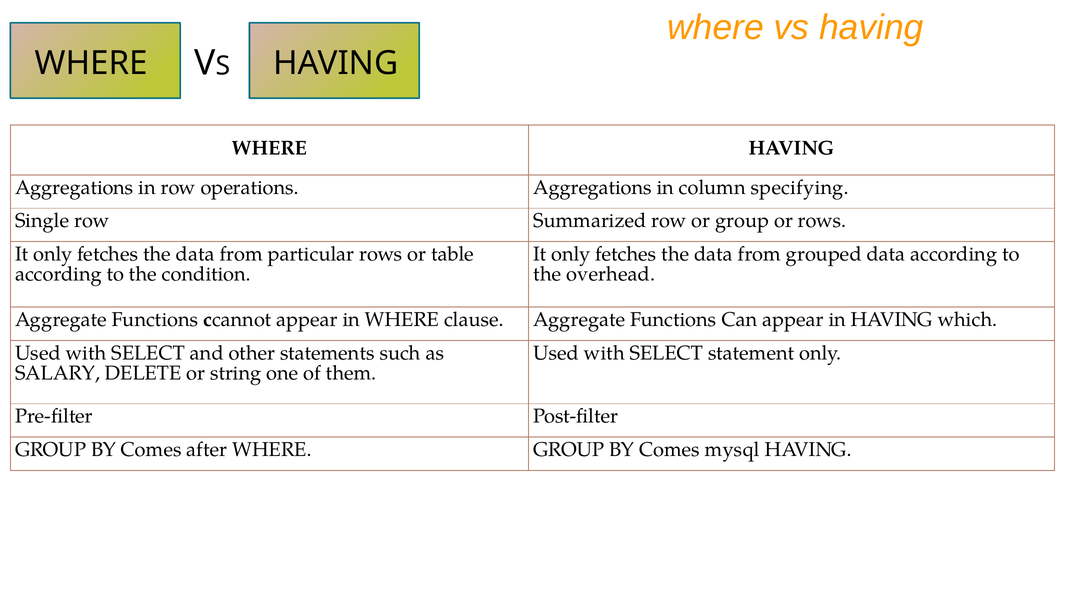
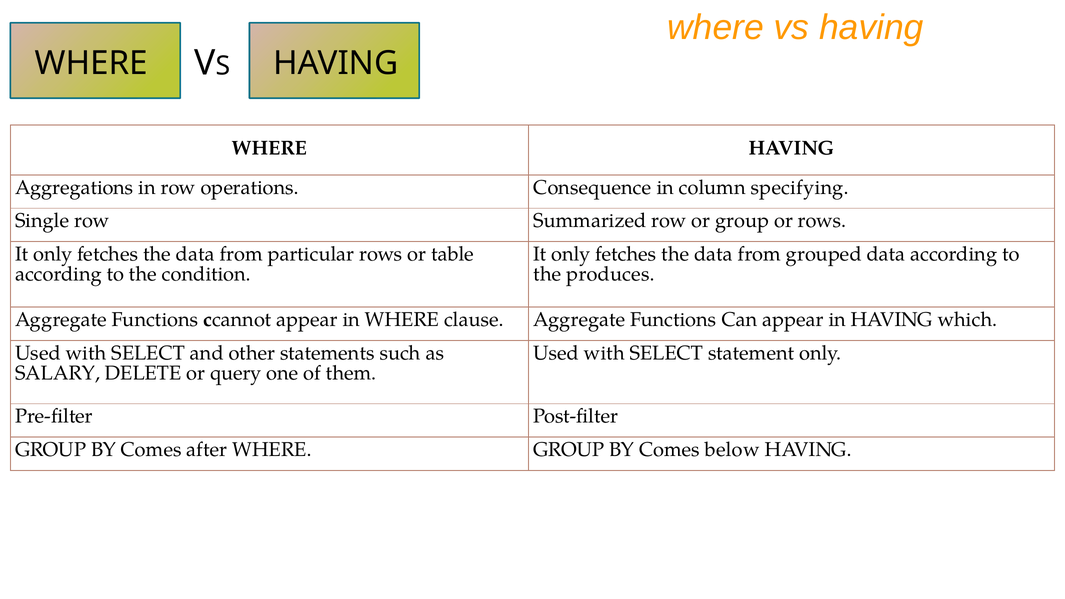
operations Aggregations: Aggregations -> Consequence (592, 187)
overhead: overhead -> produces (611, 274)
string: string -> query (236, 373)
mysql: mysql -> below (732, 450)
